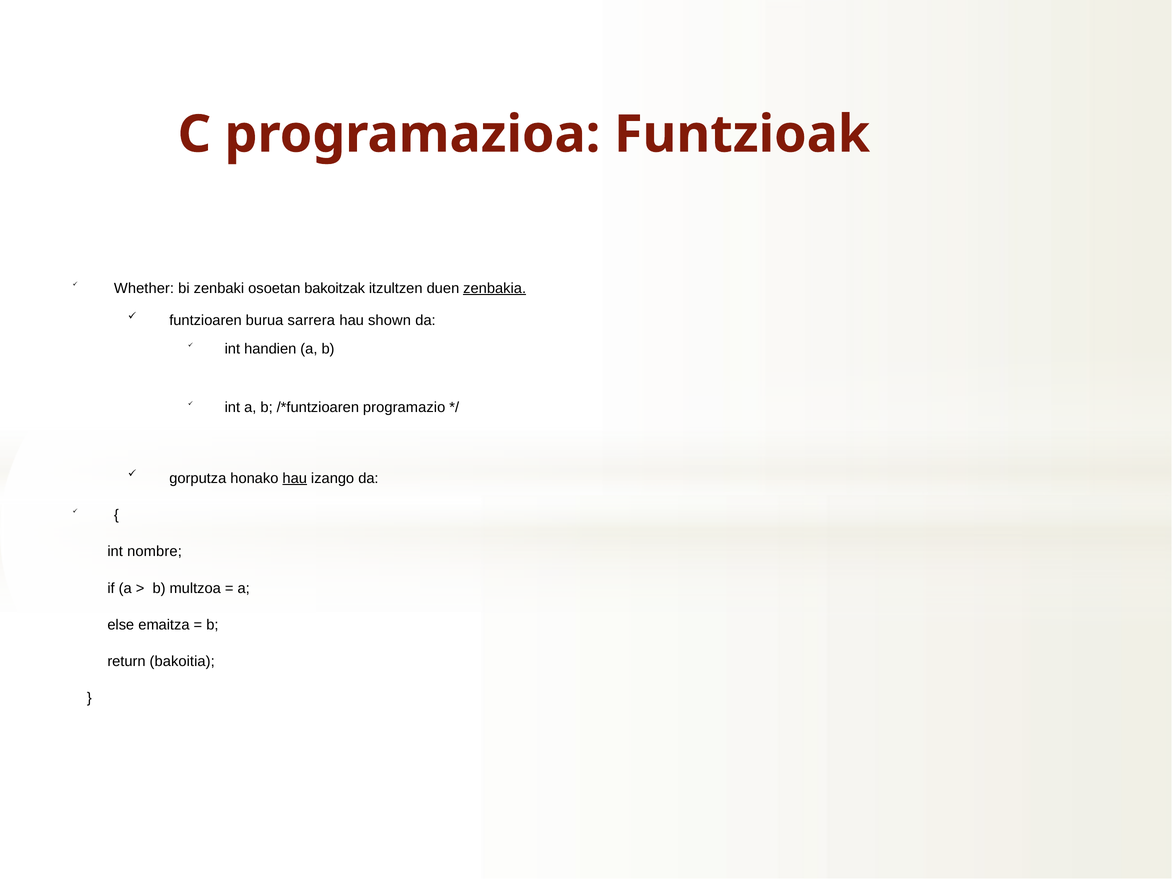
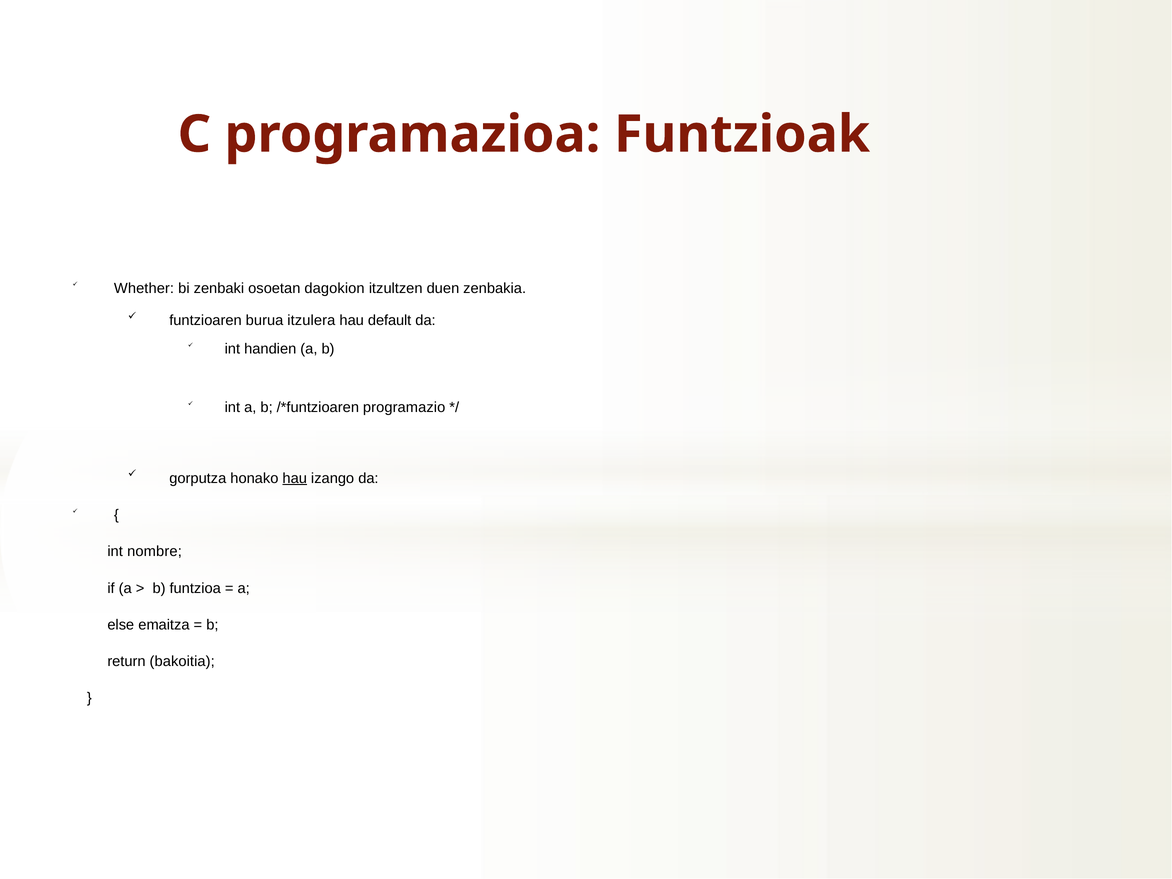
bakoitzak: bakoitzak -> dagokion (335, 288)
zenbakia underline: present -> none (495, 288)
sarrera: sarrera -> itzulera (311, 321)
shown: shown -> default (390, 321)
multzoa: multzoa -> funtzioa (195, 588)
